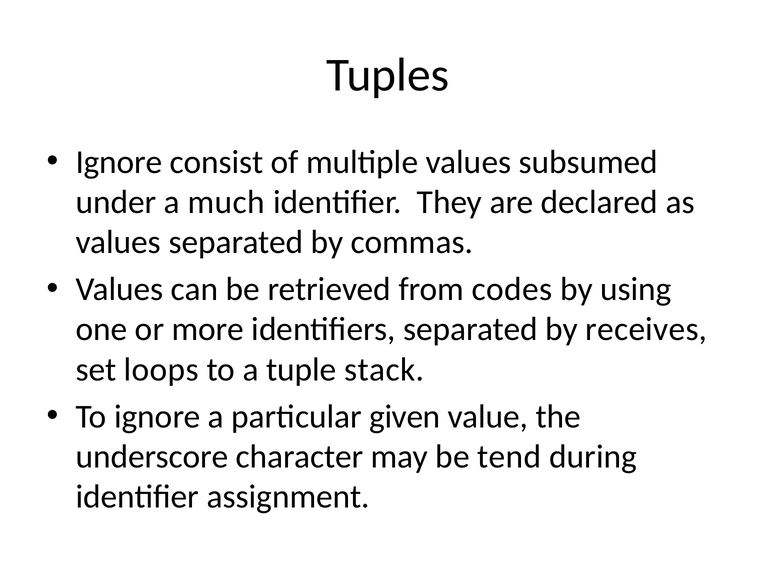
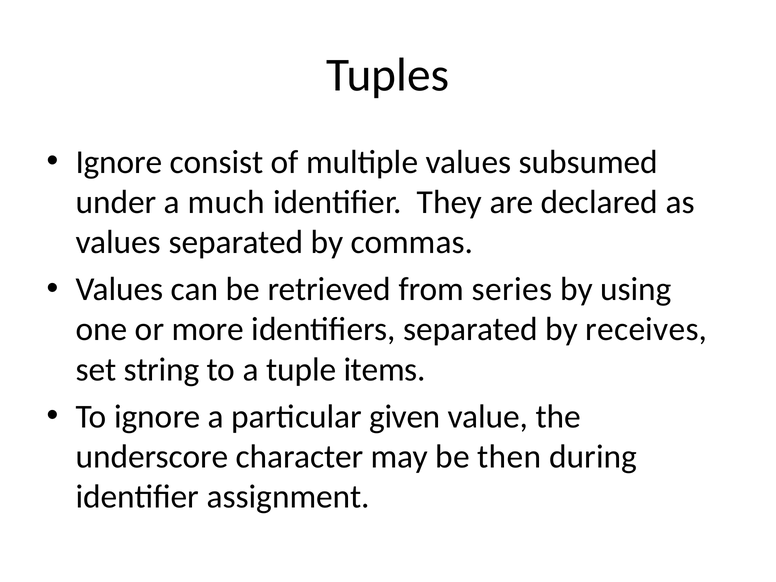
codes: codes -> series (512, 289)
loops: loops -> string (162, 370)
stack: stack -> items (385, 370)
tend: tend -> then (509, 457)
